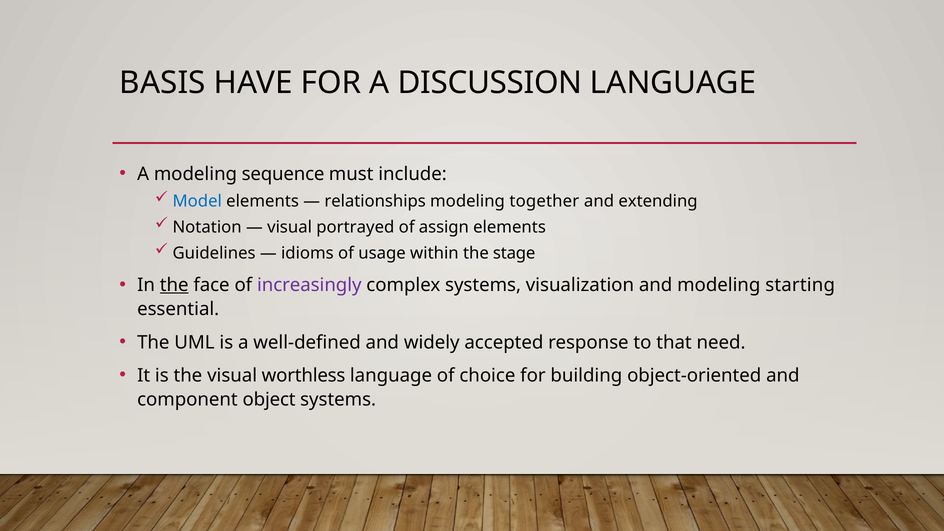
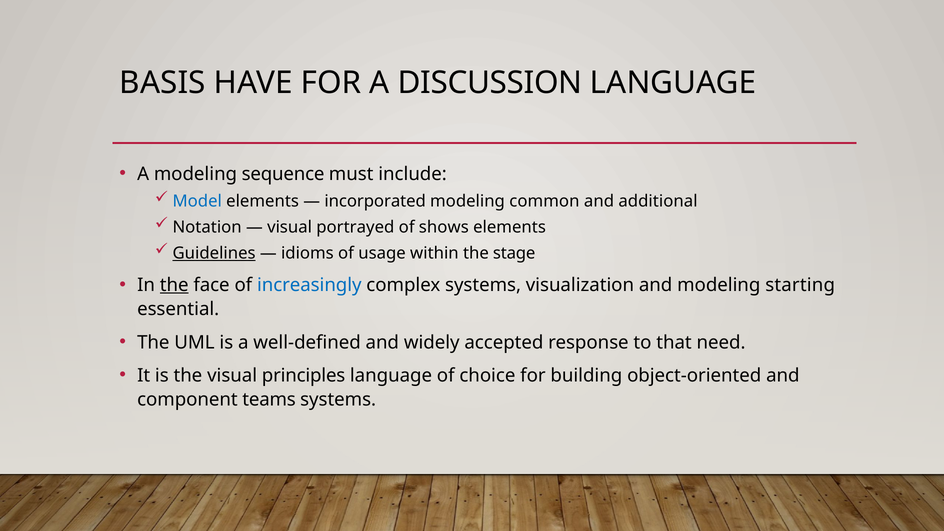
relationships: relationships -> incorporated (375, 201)
together: together -> common (544, 201)
extending: extending -> additional (658, 201)
assign: assign -> shows (444, 227)
Guidelines underline: none -> present (214, 253)
increasingly colour: purple -> blue (309, 285)
worthless: worthless -> principles (304, 375)
object: object -> teams (269, 400)
